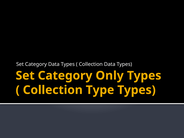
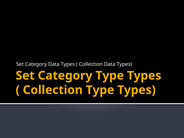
Category Only: Only -> Type (110, 76)
